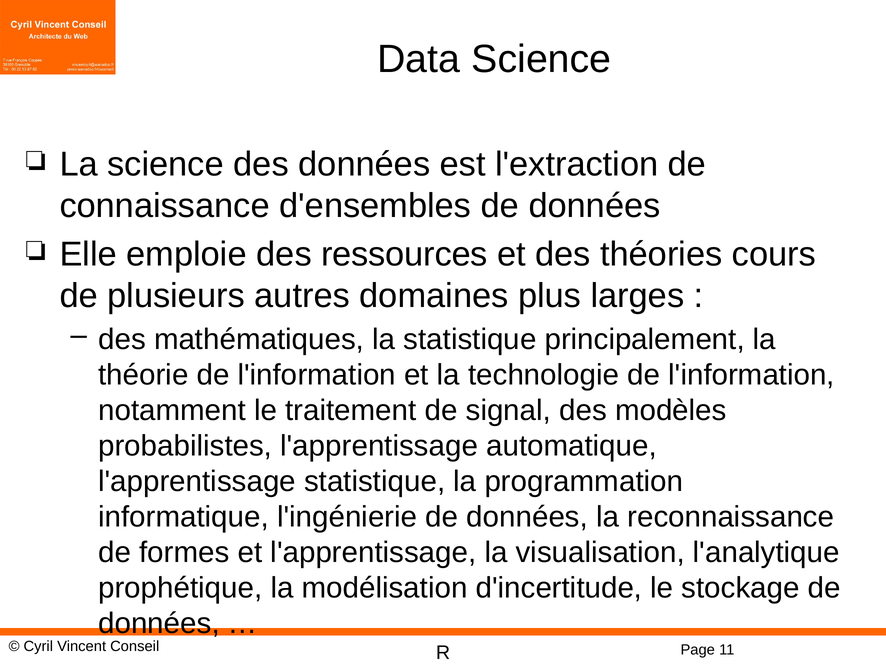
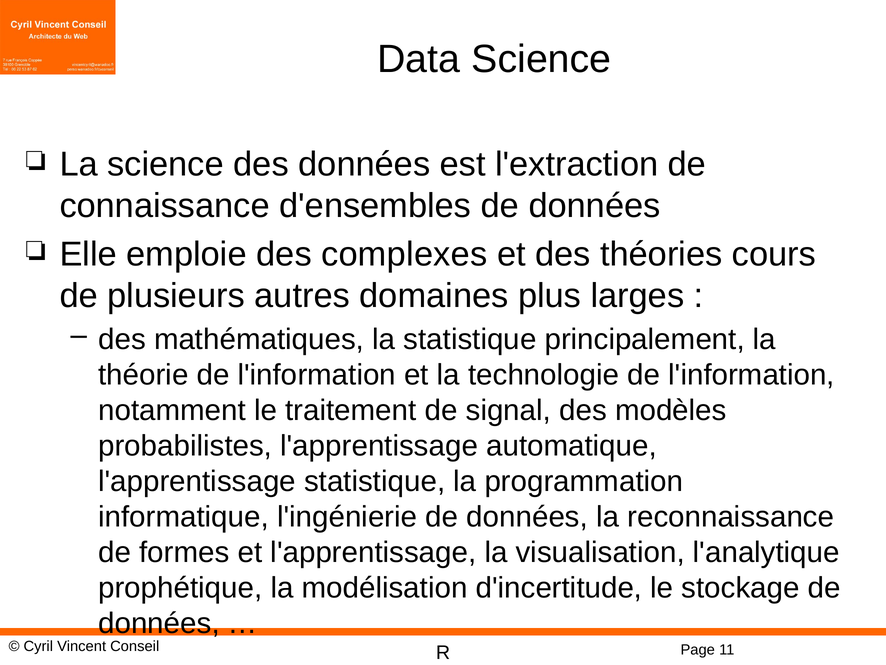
ressources: ressources -> complexes (404, 254)
